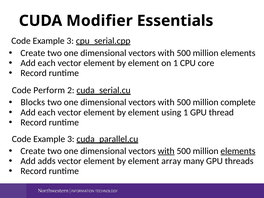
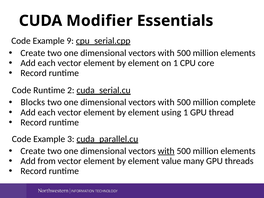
3: 3 -> 9 (70, 41)
Code Perform: Perform -> Runtime (49, 90)
elements underline: present -> none (238, 151)
adds: adds -> from (47, 161)
array: array -> value (171, 161)
